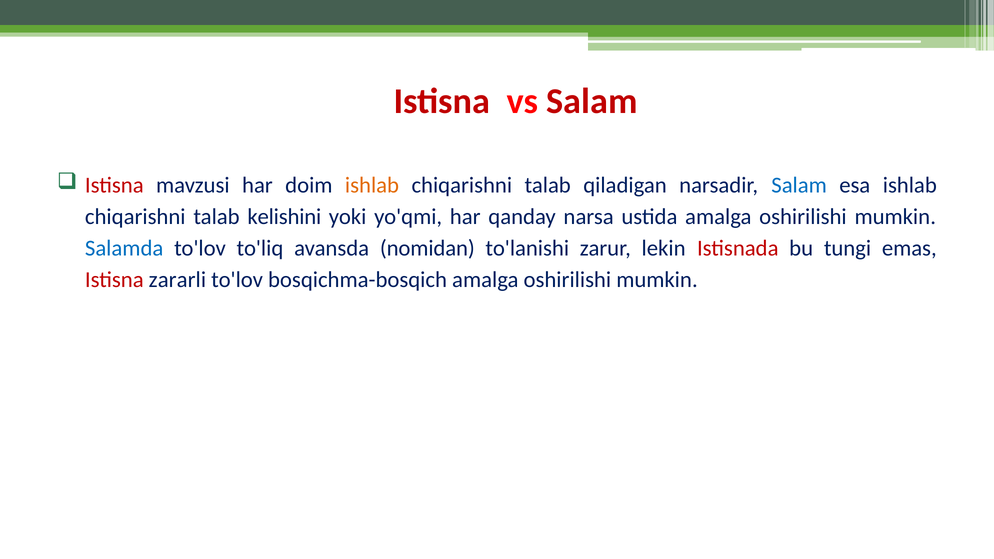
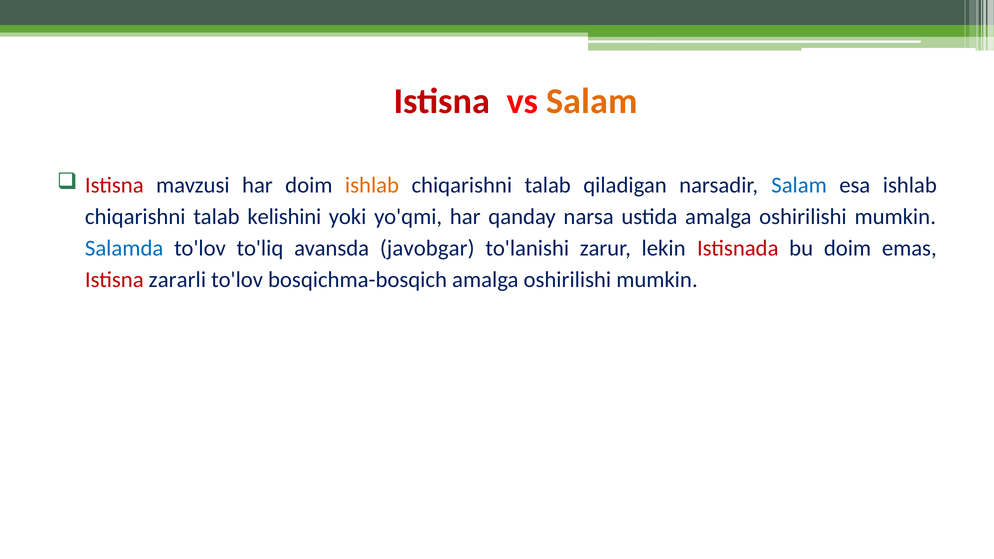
Salam colour: red -> orange (592, 101)
nomidan: nomidan -> javobgar (427, 248)
bu tungi: tungi -> doim (848, 248)
